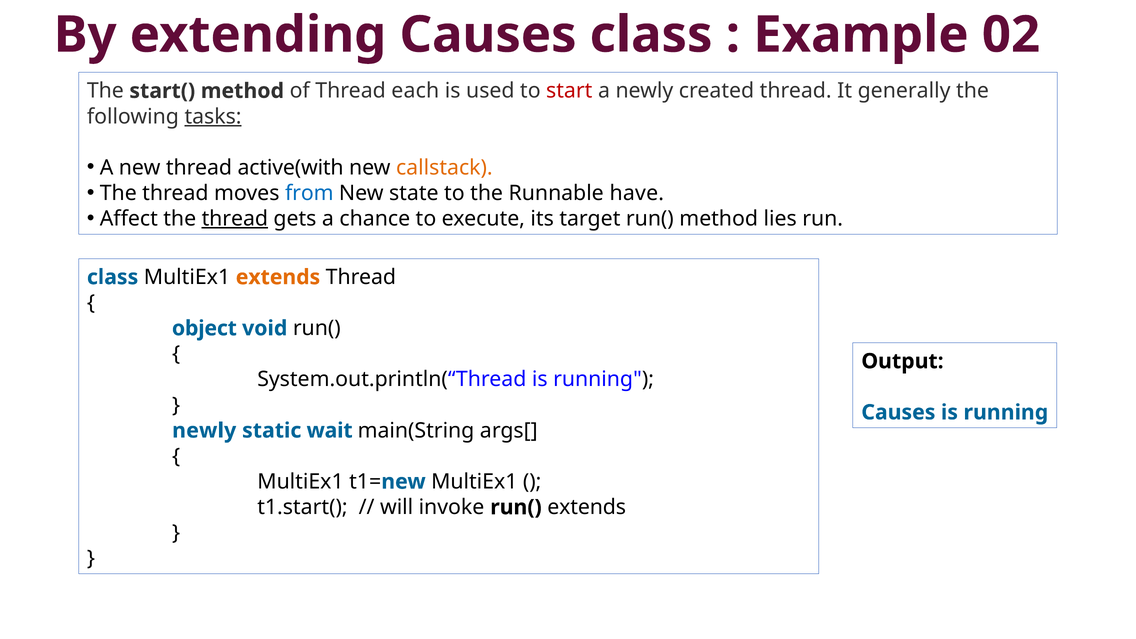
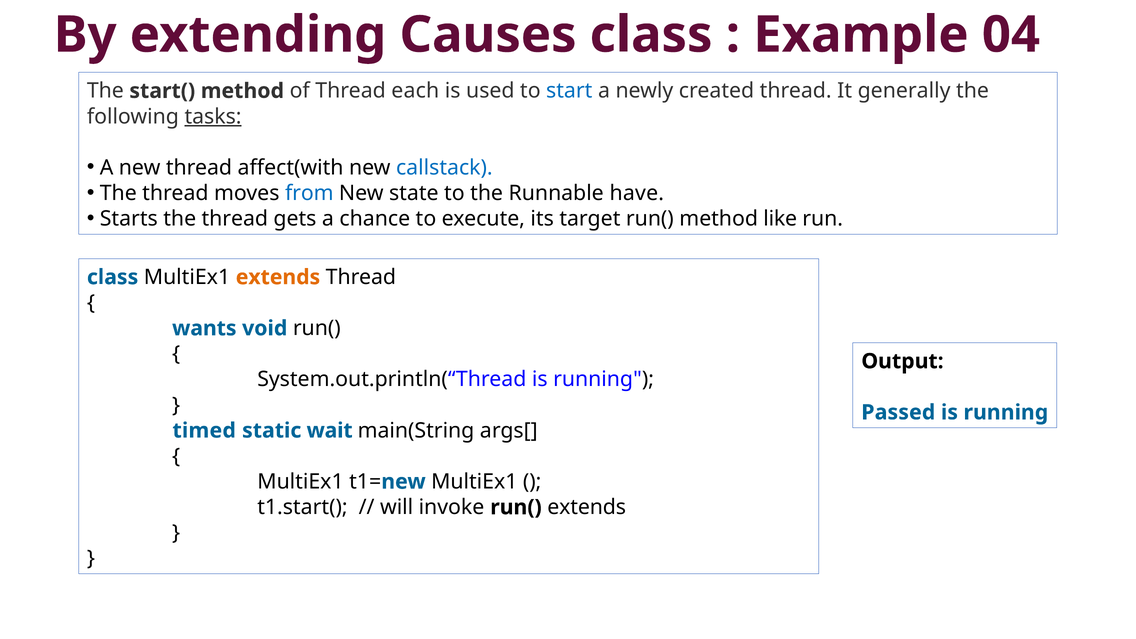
02: 02 -> 04 (1011, 35)
start colour: red -> blue (569, 91)
active(with: active(with -> affect(with (291, 168)
callstack colour: orange -> blue (444, 168)
Affect: Affect -> Starts (129, 219)
thread underline: present -> none (235, 219)
lies: lies -> like (780, 219)
object: object -> wants (204, 328)
Causes: Causes -> Passed (898, 412)
newly: newly -> timed (204, 431)
